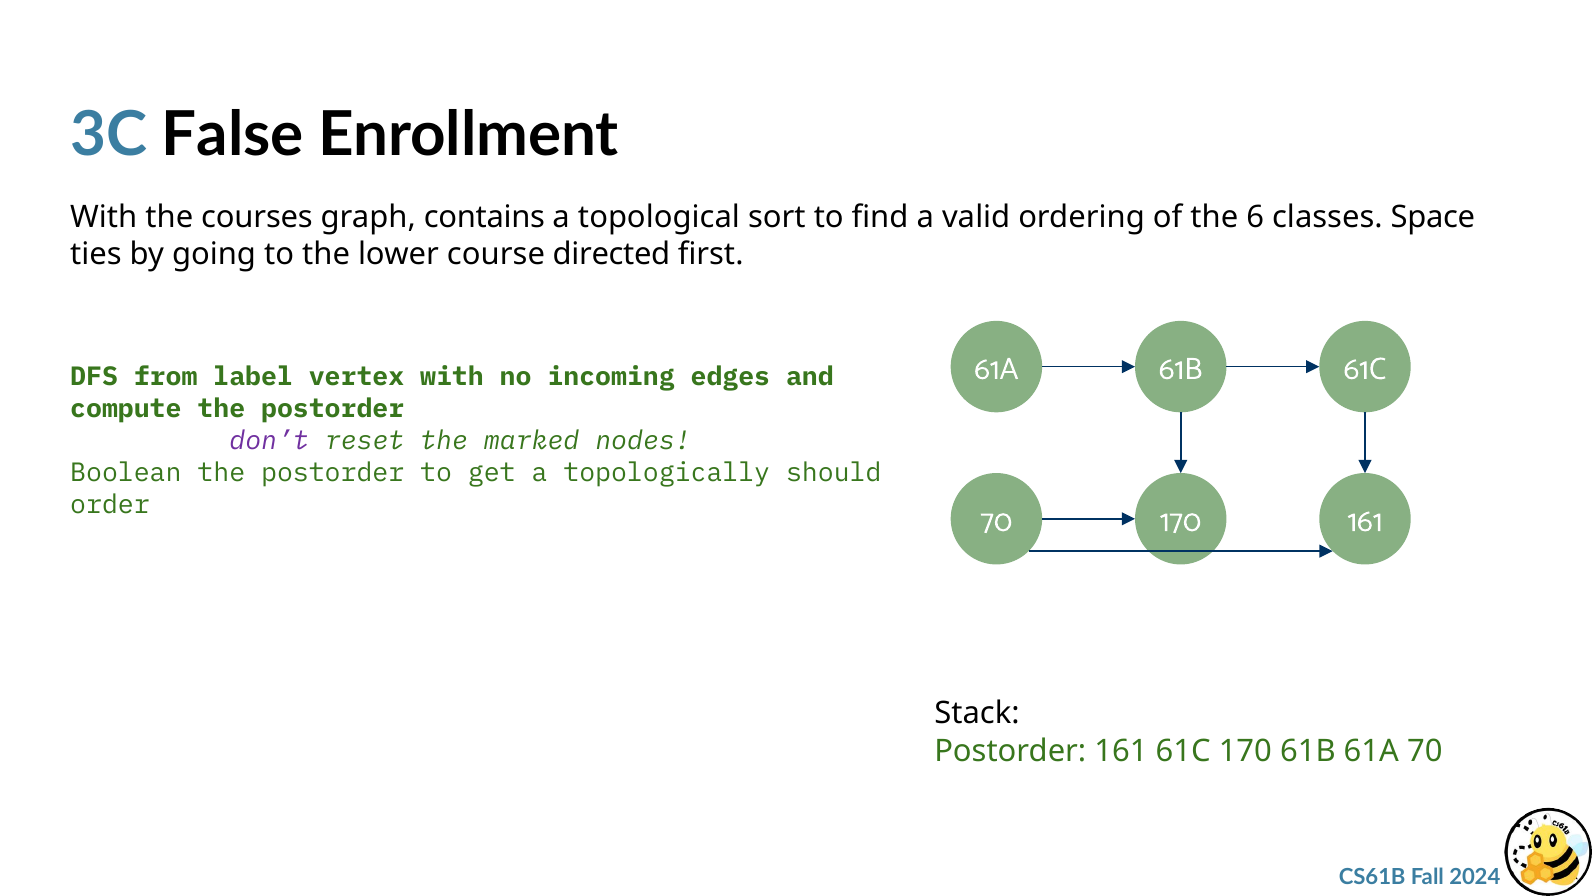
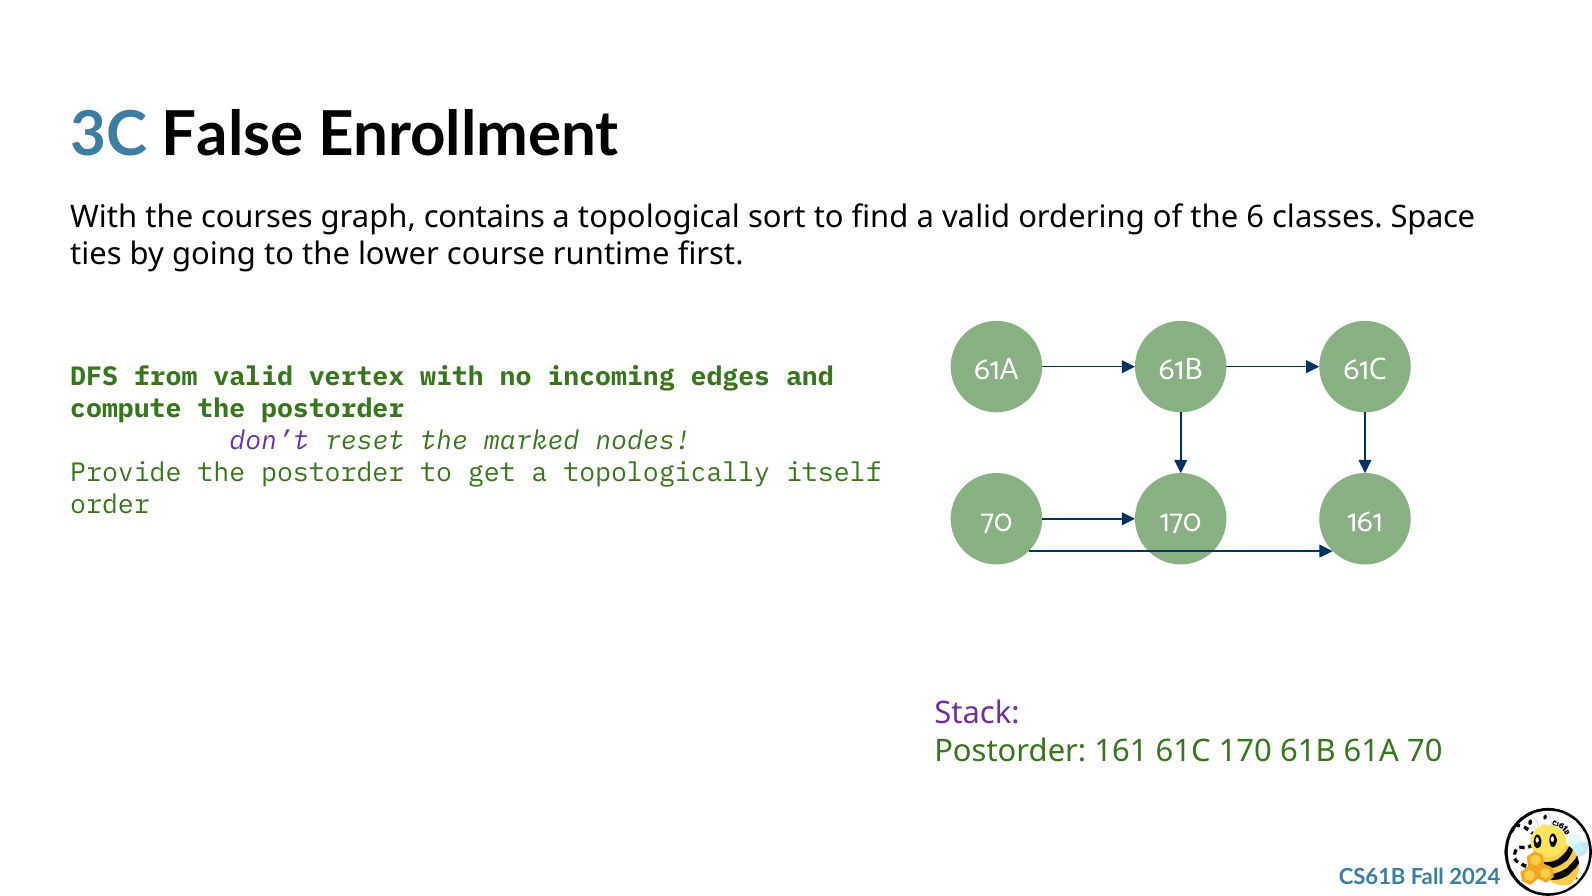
directed: directed -> runtime (611, 254)
from label: label -> valid (253, 377)
Boolean: Boolean -> Provide (126, 472)
should: should -> itself (834, 472)
Stack colour: black -> purple (977, 713)
